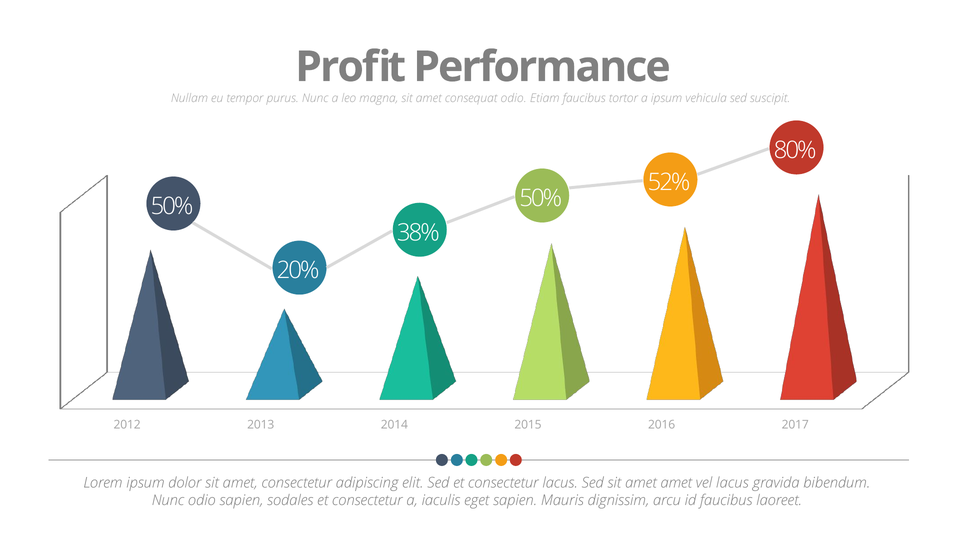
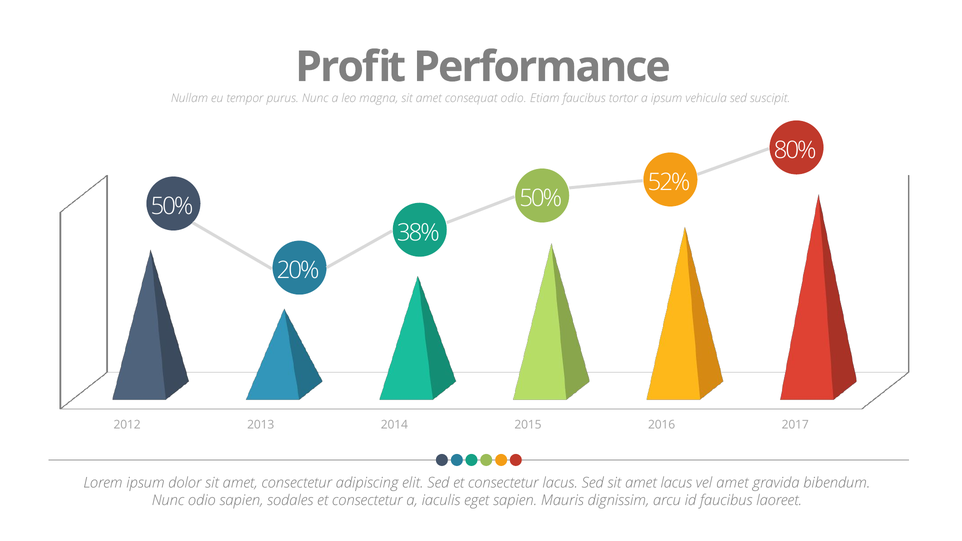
amet amet: amet -> lacus (676, 483)
vel lacus: lacus -> amet (732, 483)
